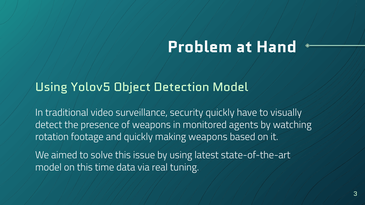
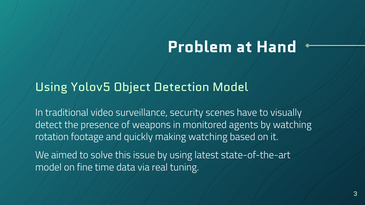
security quickly: quickly -> scenes (220, 113)
making weapons: weapons -> watching (208, 137)
on this: this -> fine (85, 168)
